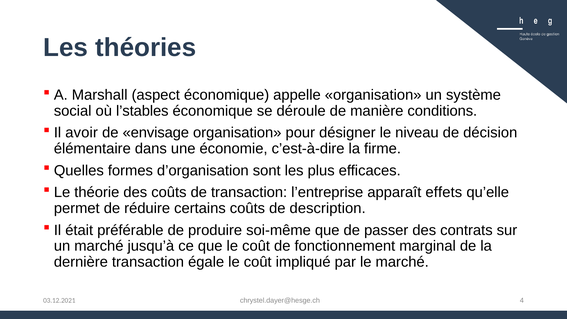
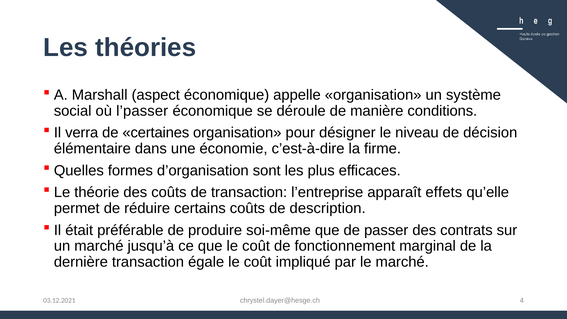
l’stables: l’stables -> l’passer (142, 111)
avoir: avoir -> verra (82, 133)
envisage: envisage -> certaines (156, 133)
